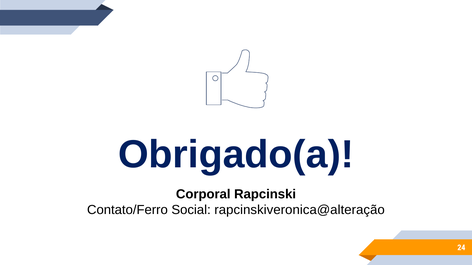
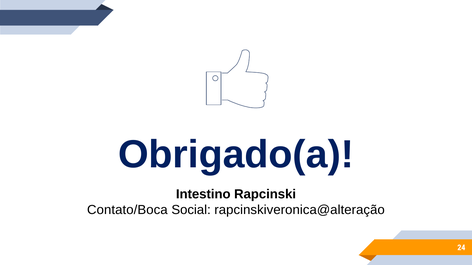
Corporal: Corporal -> Intestino (203, 194)
Contato/Ferro: Contato/Ferro -> Contato/Boca (127, 210)
